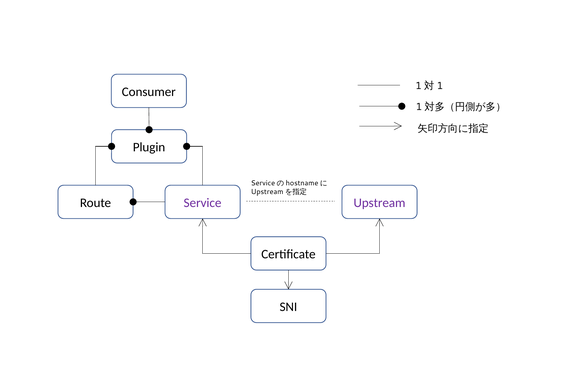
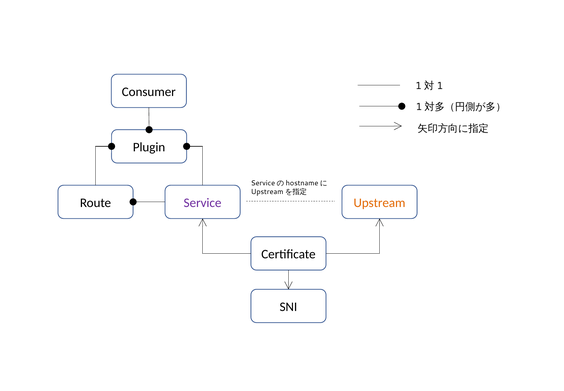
Upstream colour: purple -> orange (380, 202)
